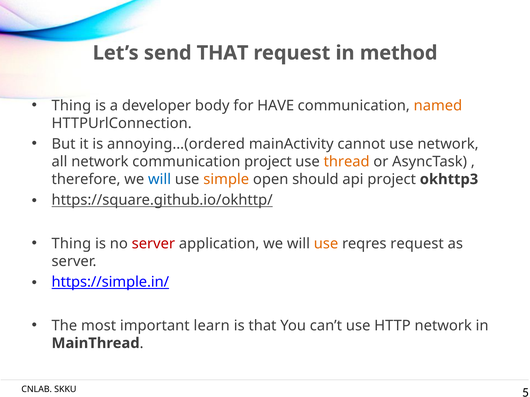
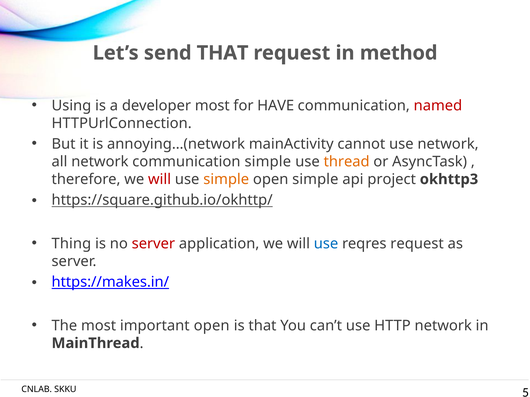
Thing: Thing -> Using (71, 106)
developer body: body -> most (212, 106)
named colour: orange -> red (438, 106)
annoying…(ordered: annoying…(ordered -> annoying…(network (176, 144)
communication project: project -> simple (268, 162)
will colour: blue -> red (160, 179)
open should: should -> simple (315, 179)
use colour: orange -> blue (326, 244)
https://simple.in/: https://simple.in/ -> https://makes.in/ (110, 282)
important learn: learn -> open (212, 326)
